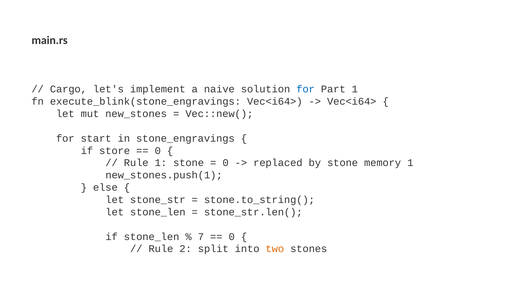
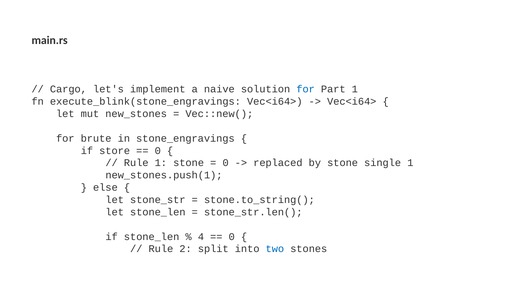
start: start -> brute (96, 139)
memory: memory -> single (383, 163)
7: 7 -> 4 (201, 237)
two colour: orange -> blue (275, 249)
